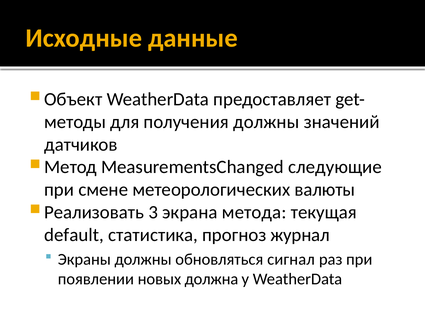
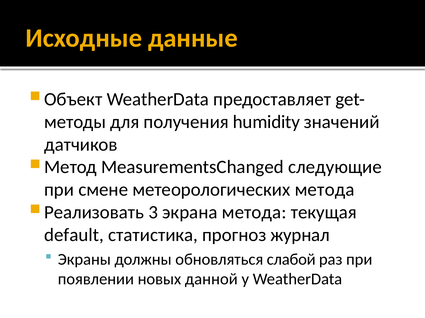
получения должны: должны -> humidity (266, 122)
метеорологических валюты: валюты -> метода (325, 190)
сигнал: сигнал -> слабой (291, 260)
должна: должна -> данной (211, 280)
